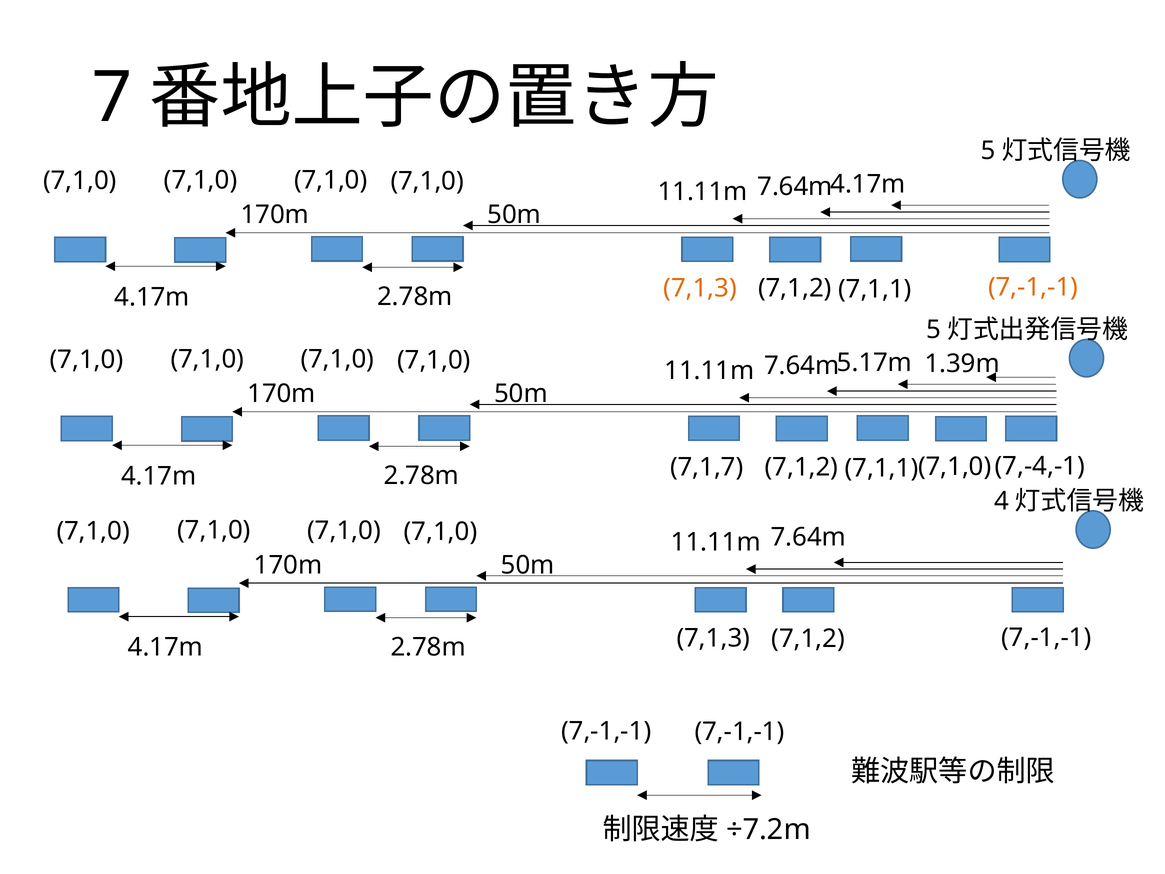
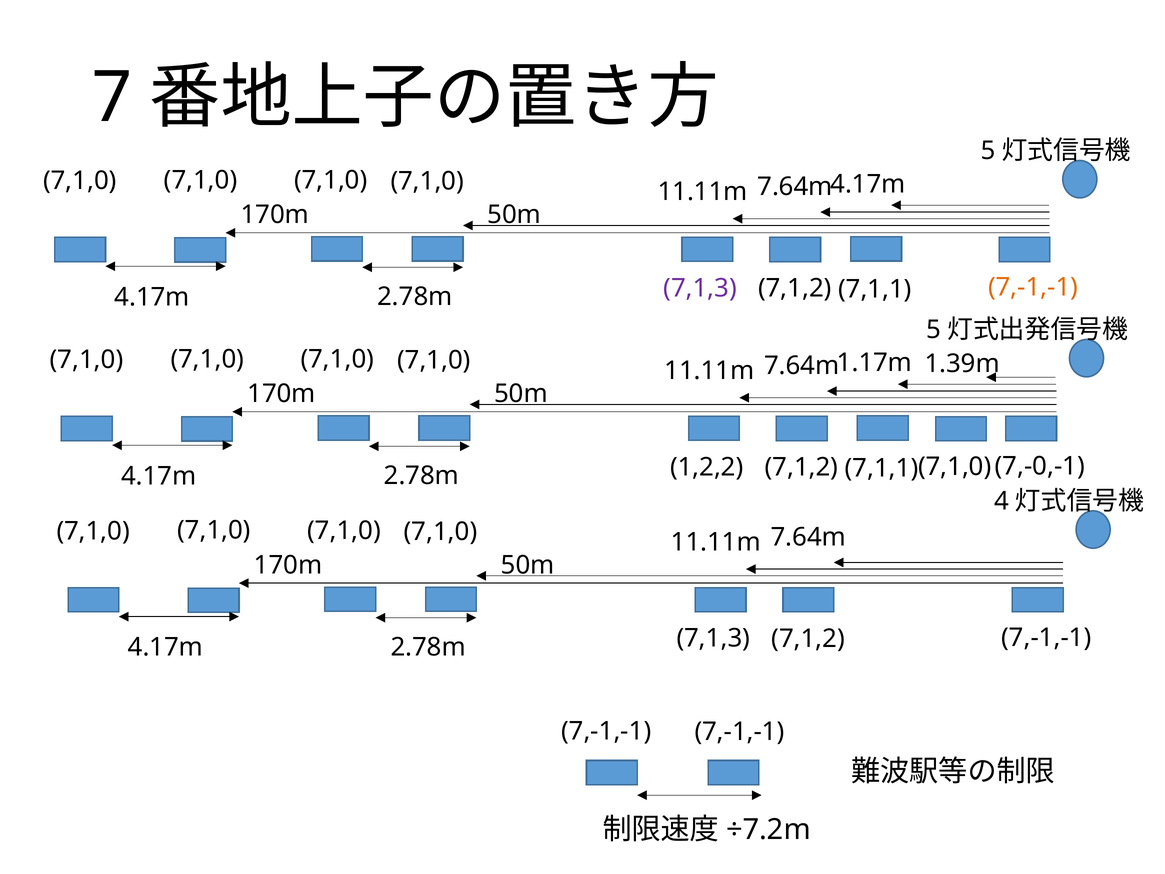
7,1,3 colour: orange -> purple (700, 288)
5.17m: 5.17m -> 1.17m (875, 363)
7,-4,-1: 7,-4,-1 -> 7,-0,-1 (1040, 466)
7,1,7: 7,1,7 -> 1,2,2 (707, 467)
